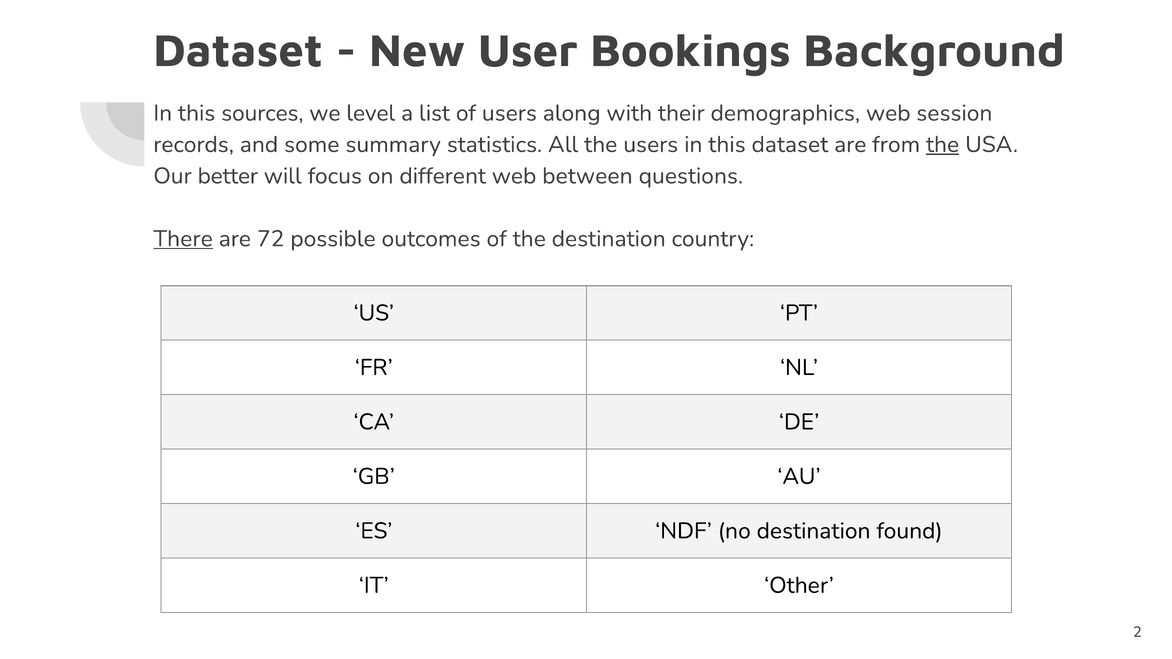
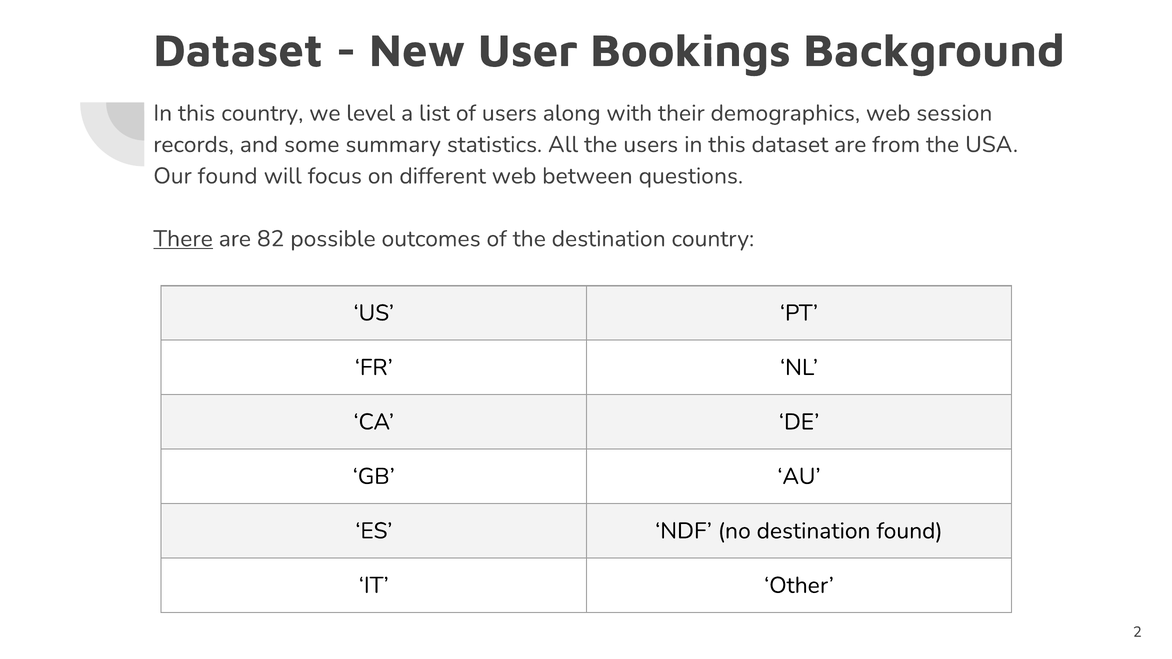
this sources: sources -> country (262, 113)
the underline: present -> none (943, 145)
Our better: better -> found (228, 176)
72: 72 -> 82 (271, 239)
